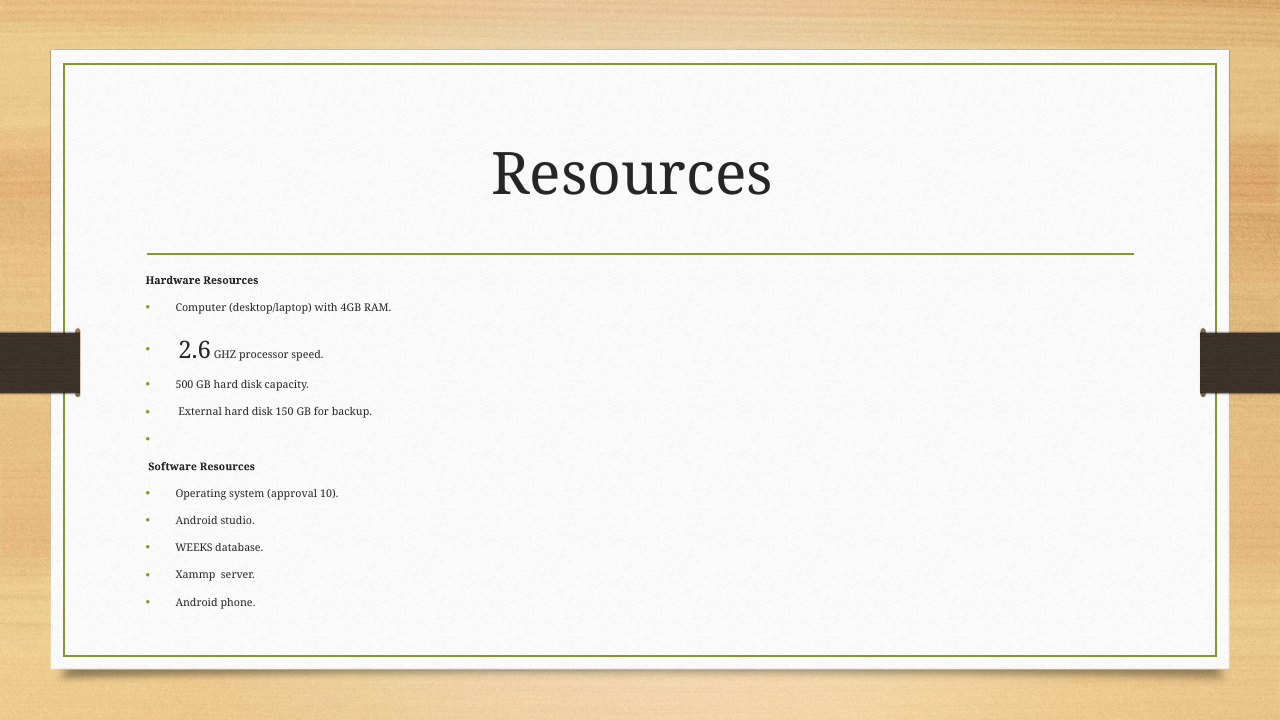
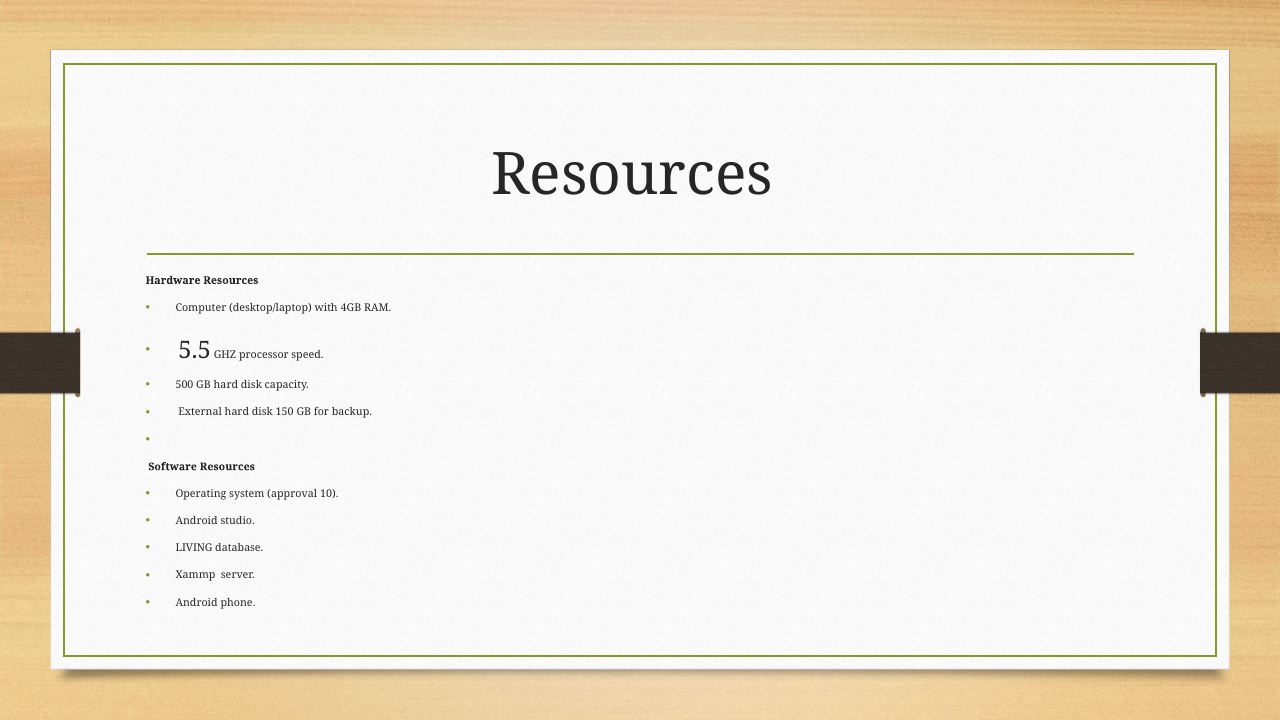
2.6: 2.6 -> 5.5 (195, 351)
WEEKS: WEEKS -> LIVING (194, 548)
